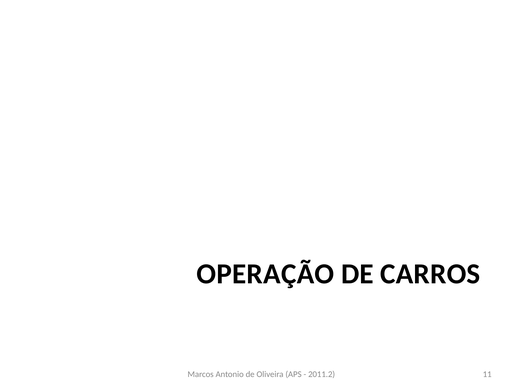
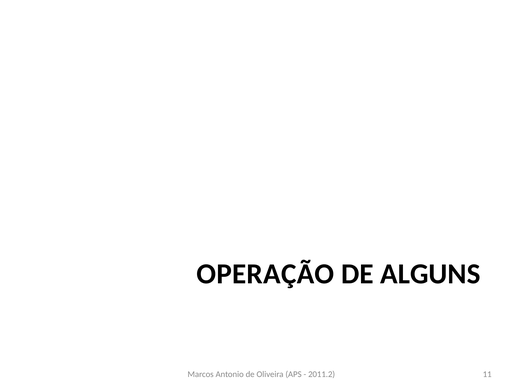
CARROS: CARROS -> ALGUNS (430, 274)
